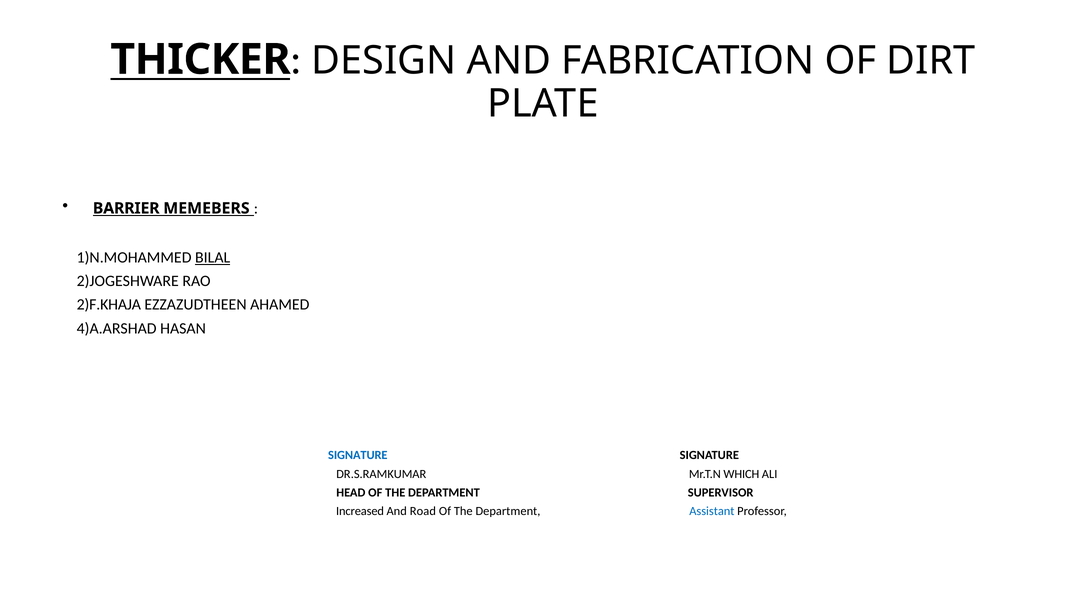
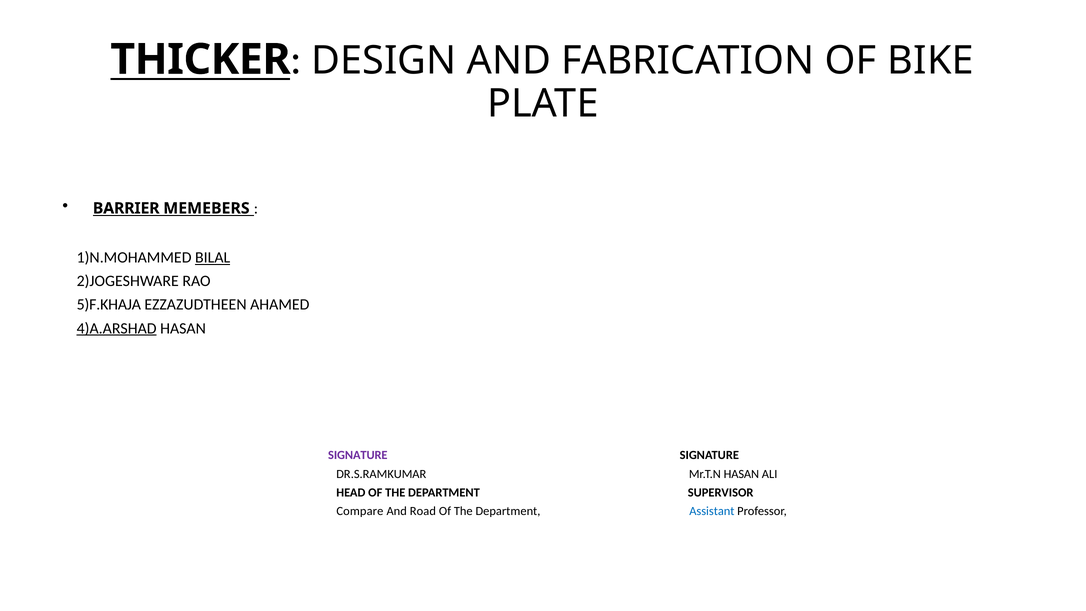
DIRT: DIRT -> BIKE (931, 61)
2)F.KHAJA: 2)F.KHAJA -> 5)F.KHAJA (109, 305)
4)A.ARSHAD underline: none -> present (117, 328)
SIGNATURE colour: blue -> purple (358, 455)
Mr.T.N WHICH: WHICH -> HASAN (741, 474)
Increased: Increased -> Compare (360, 511)
